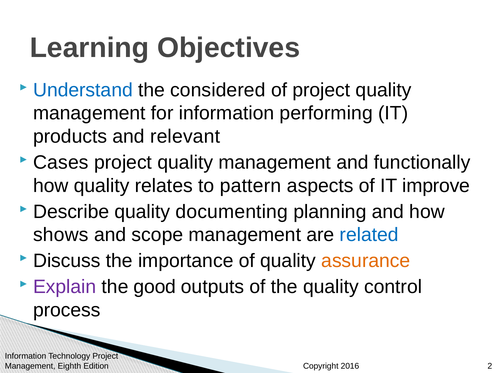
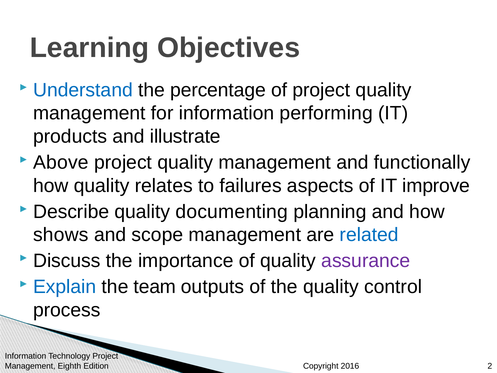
considered: considered -> percentage (218, 90)
relevant: relevant -> illustrate (185, 136)
Cases: Cases -> Above (61, 162)
pattern: pattern -> failures (251, 186)
assurance colour: orange -> purple (366, 261)
Explain colour: purple -> blue (65, 287)
good: good -> team (155, 287)
